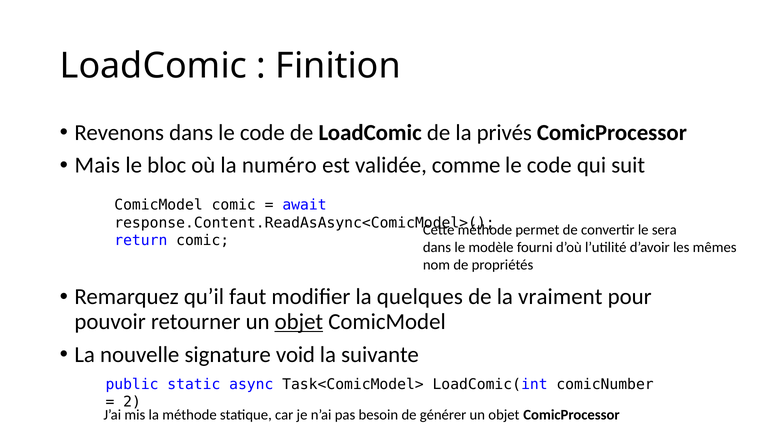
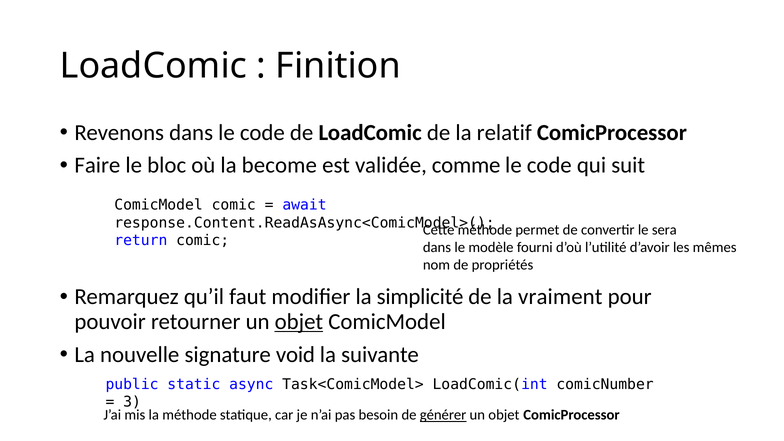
privés: privés -> relatif (504, 133)
Mais: Mais -> Faire (97, 165)
numéro: numéro -> become (279, 165)
quelques: quelques -> simplicité (420, 297)
2: 2 -> 3 (132, 402)
générer underline: none -> present (443, 415)
